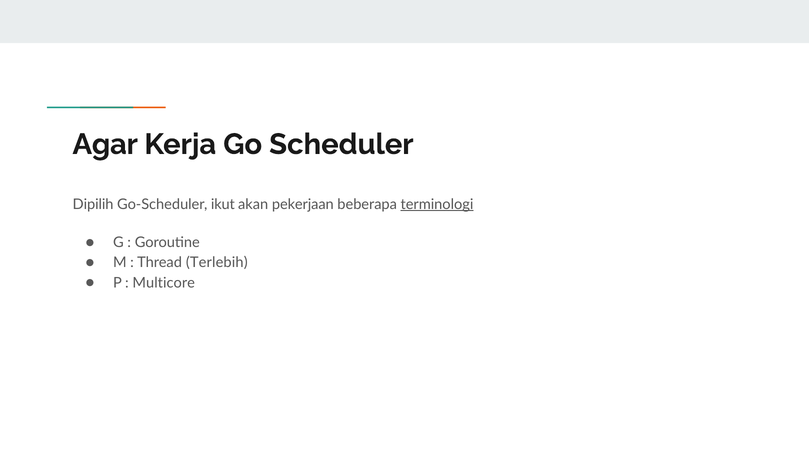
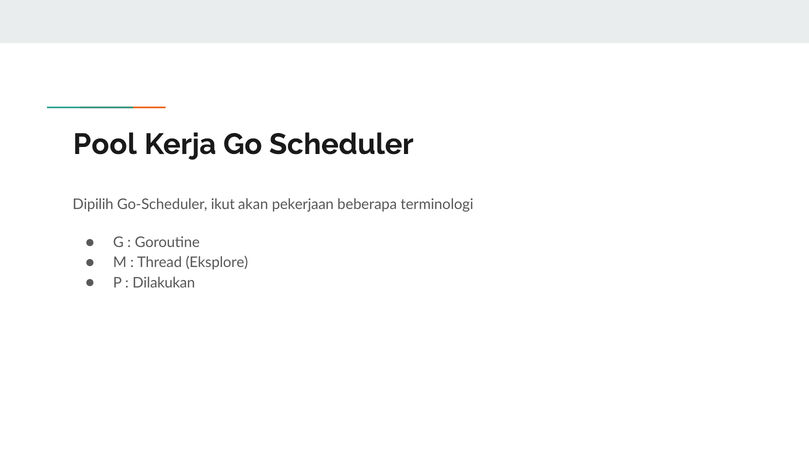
Agar: Agar -> Pool (105, 144)
terminologi underline: present -> none (437, 204)
Terlebih: Terlebih -> Eksplore (217, 263)
Multicore: Multicore -> Dilakukan (164, 283)
